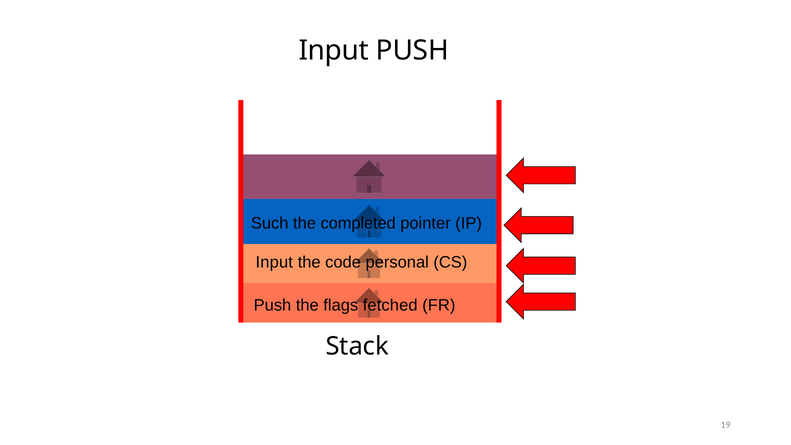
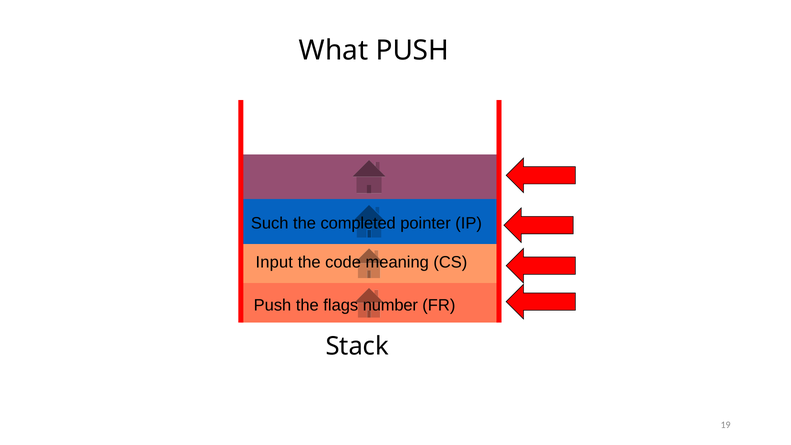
Input: Input -> What (334, 51)
personal: personal -> meaning (397, 262)
fetched: fetched -> number (390, 305)
